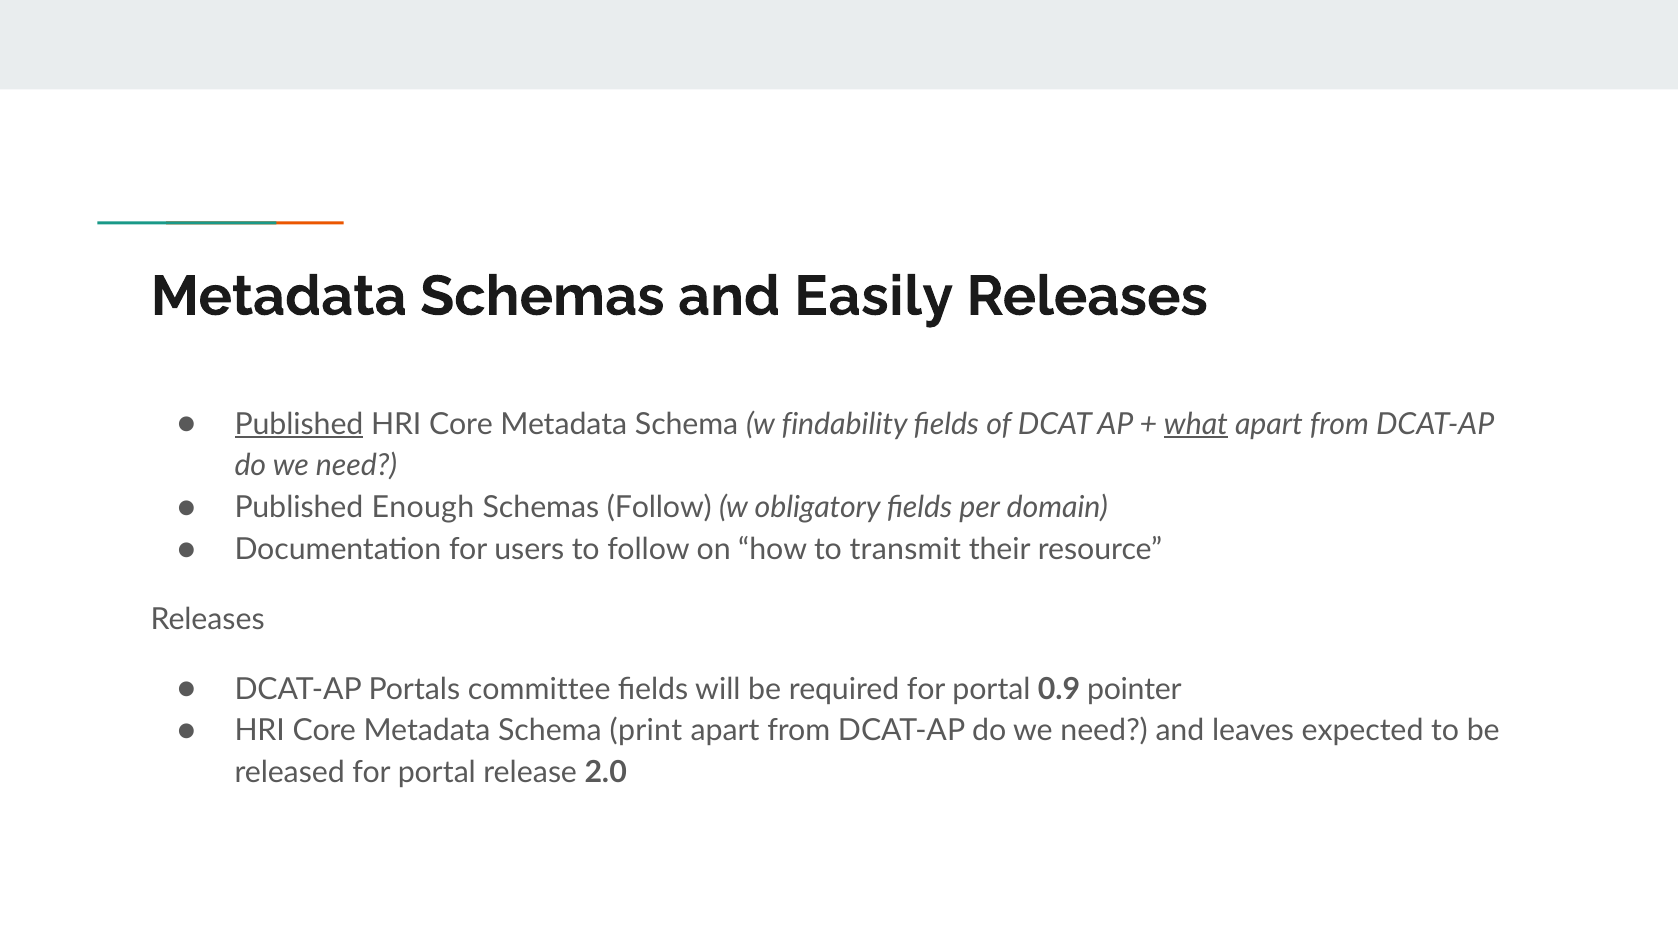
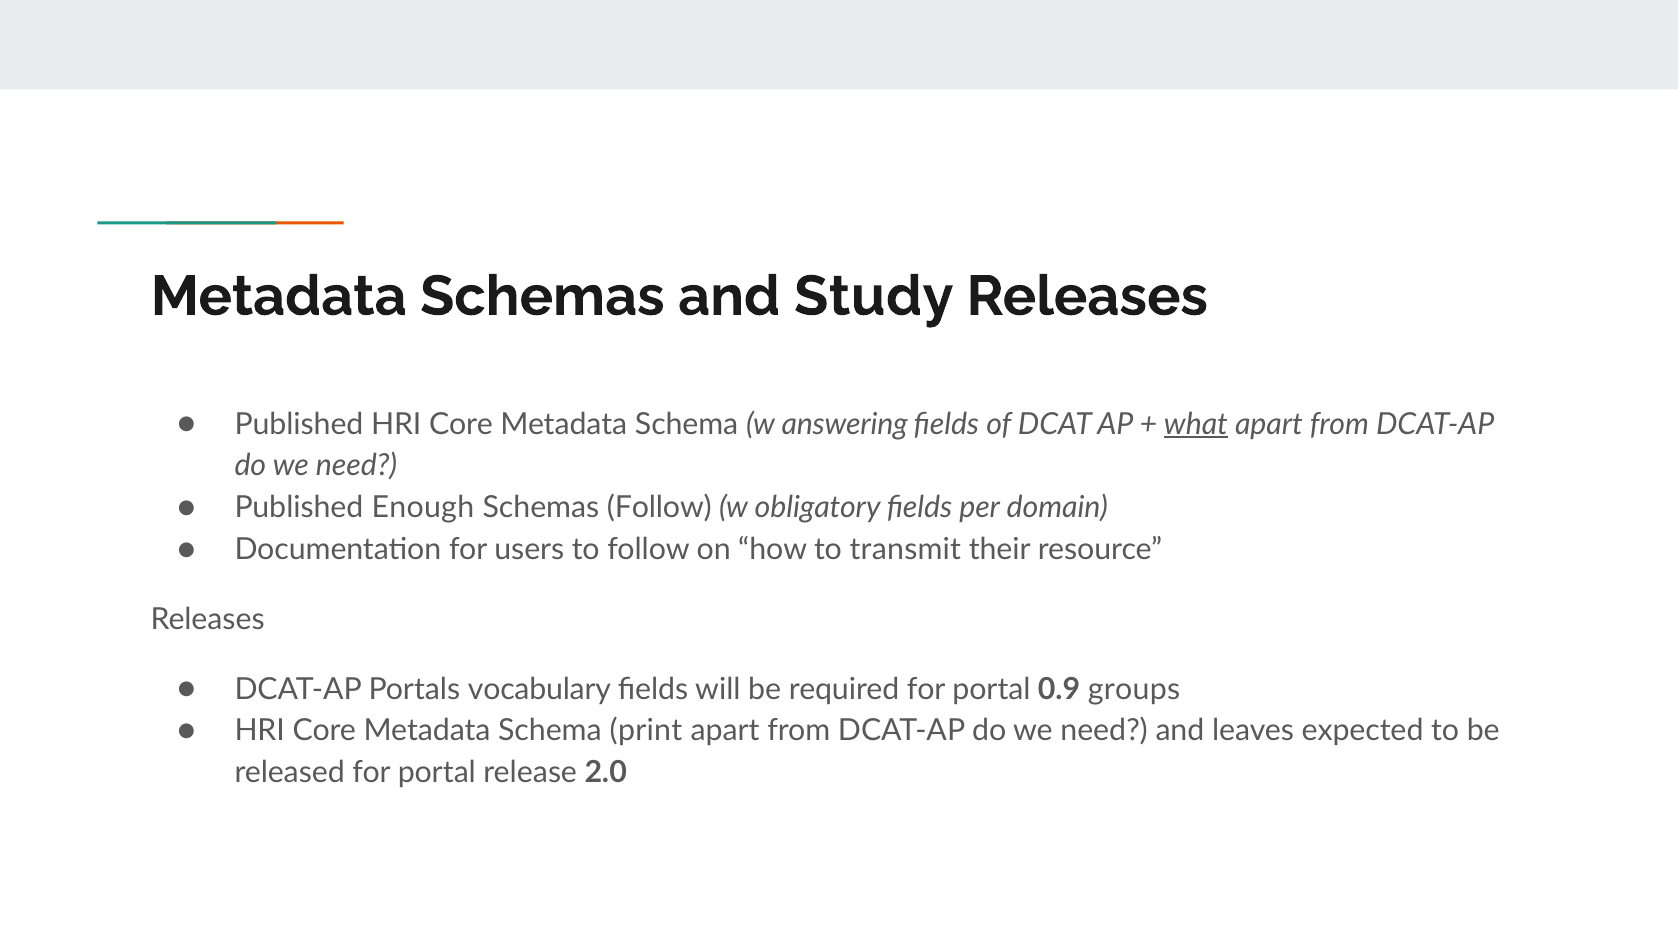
Easily: Easily -> Study (874, 296)
Published underline: present -> none (299, 424)
findability: findability -> answering (845, 424)
committee: committee -> vocabulary (539, 689)
pointer: pointer -> groups (1134, 689)
